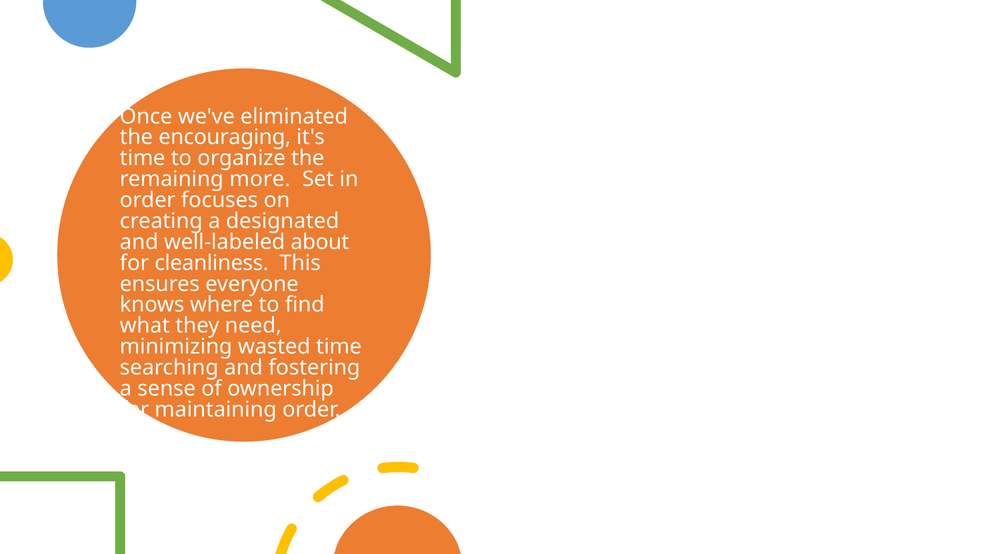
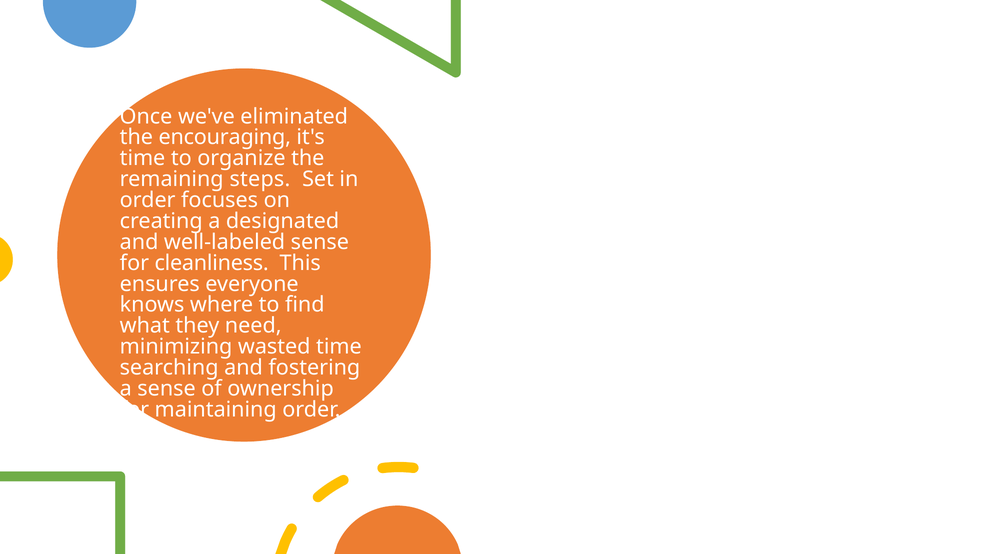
more: more -> steps (260, 179)
well-labeled about: about -> sense (320, 242)
